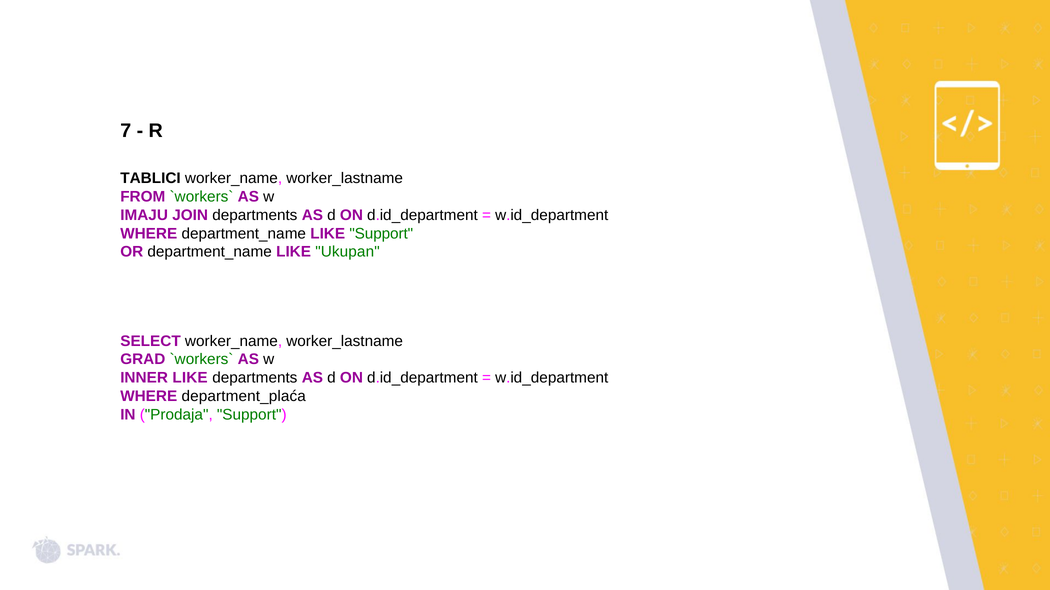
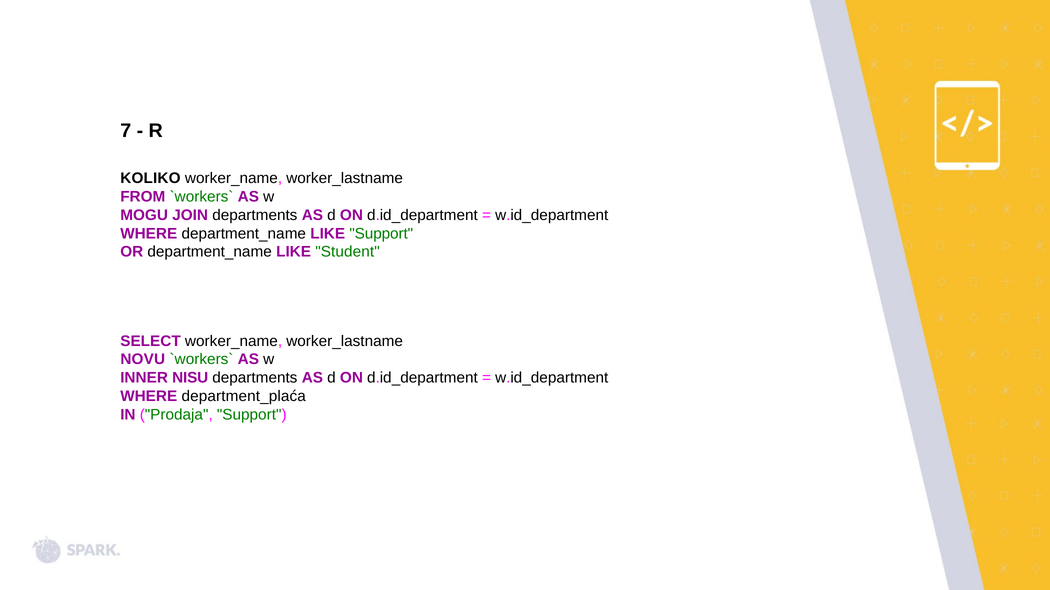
TABLICI: TABLICI -> KOLIKO (150, 179)
IMAJU: IMAJU -> MOGU (144, 215)
Ukupan: Ukupan -> Student (347, 252)
GRAD: GRAD -> NOVU (143, 360)
INNER LIKE: LIKE -> NISU (190, 378)
